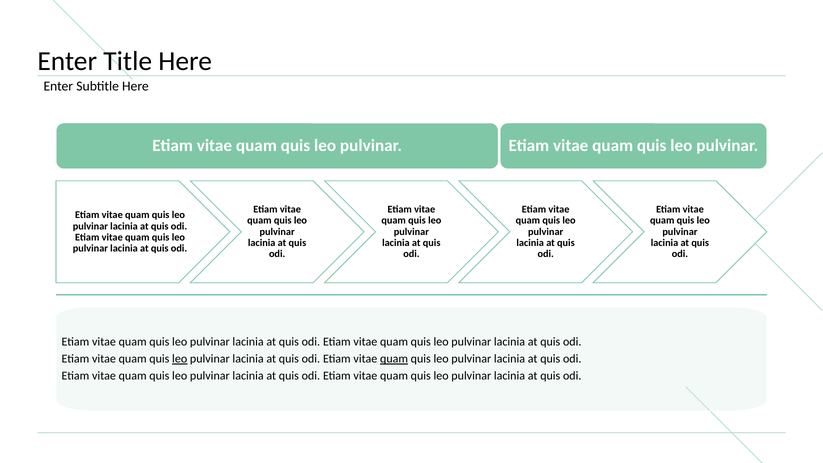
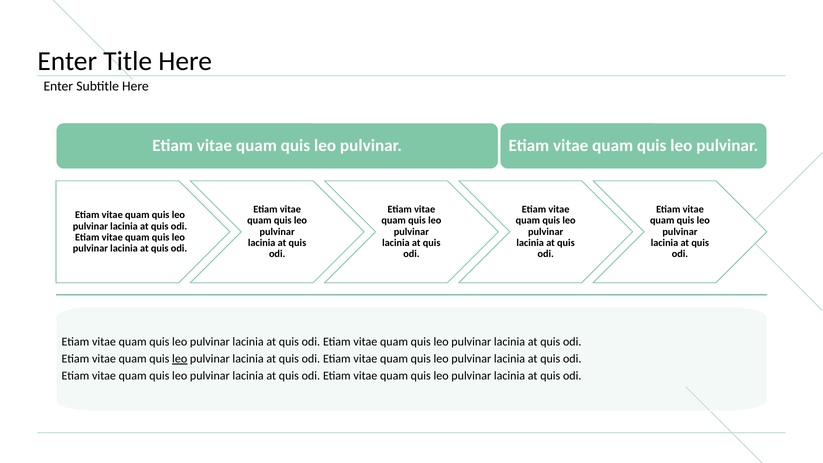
quam underline: present -> none (394, 359)
